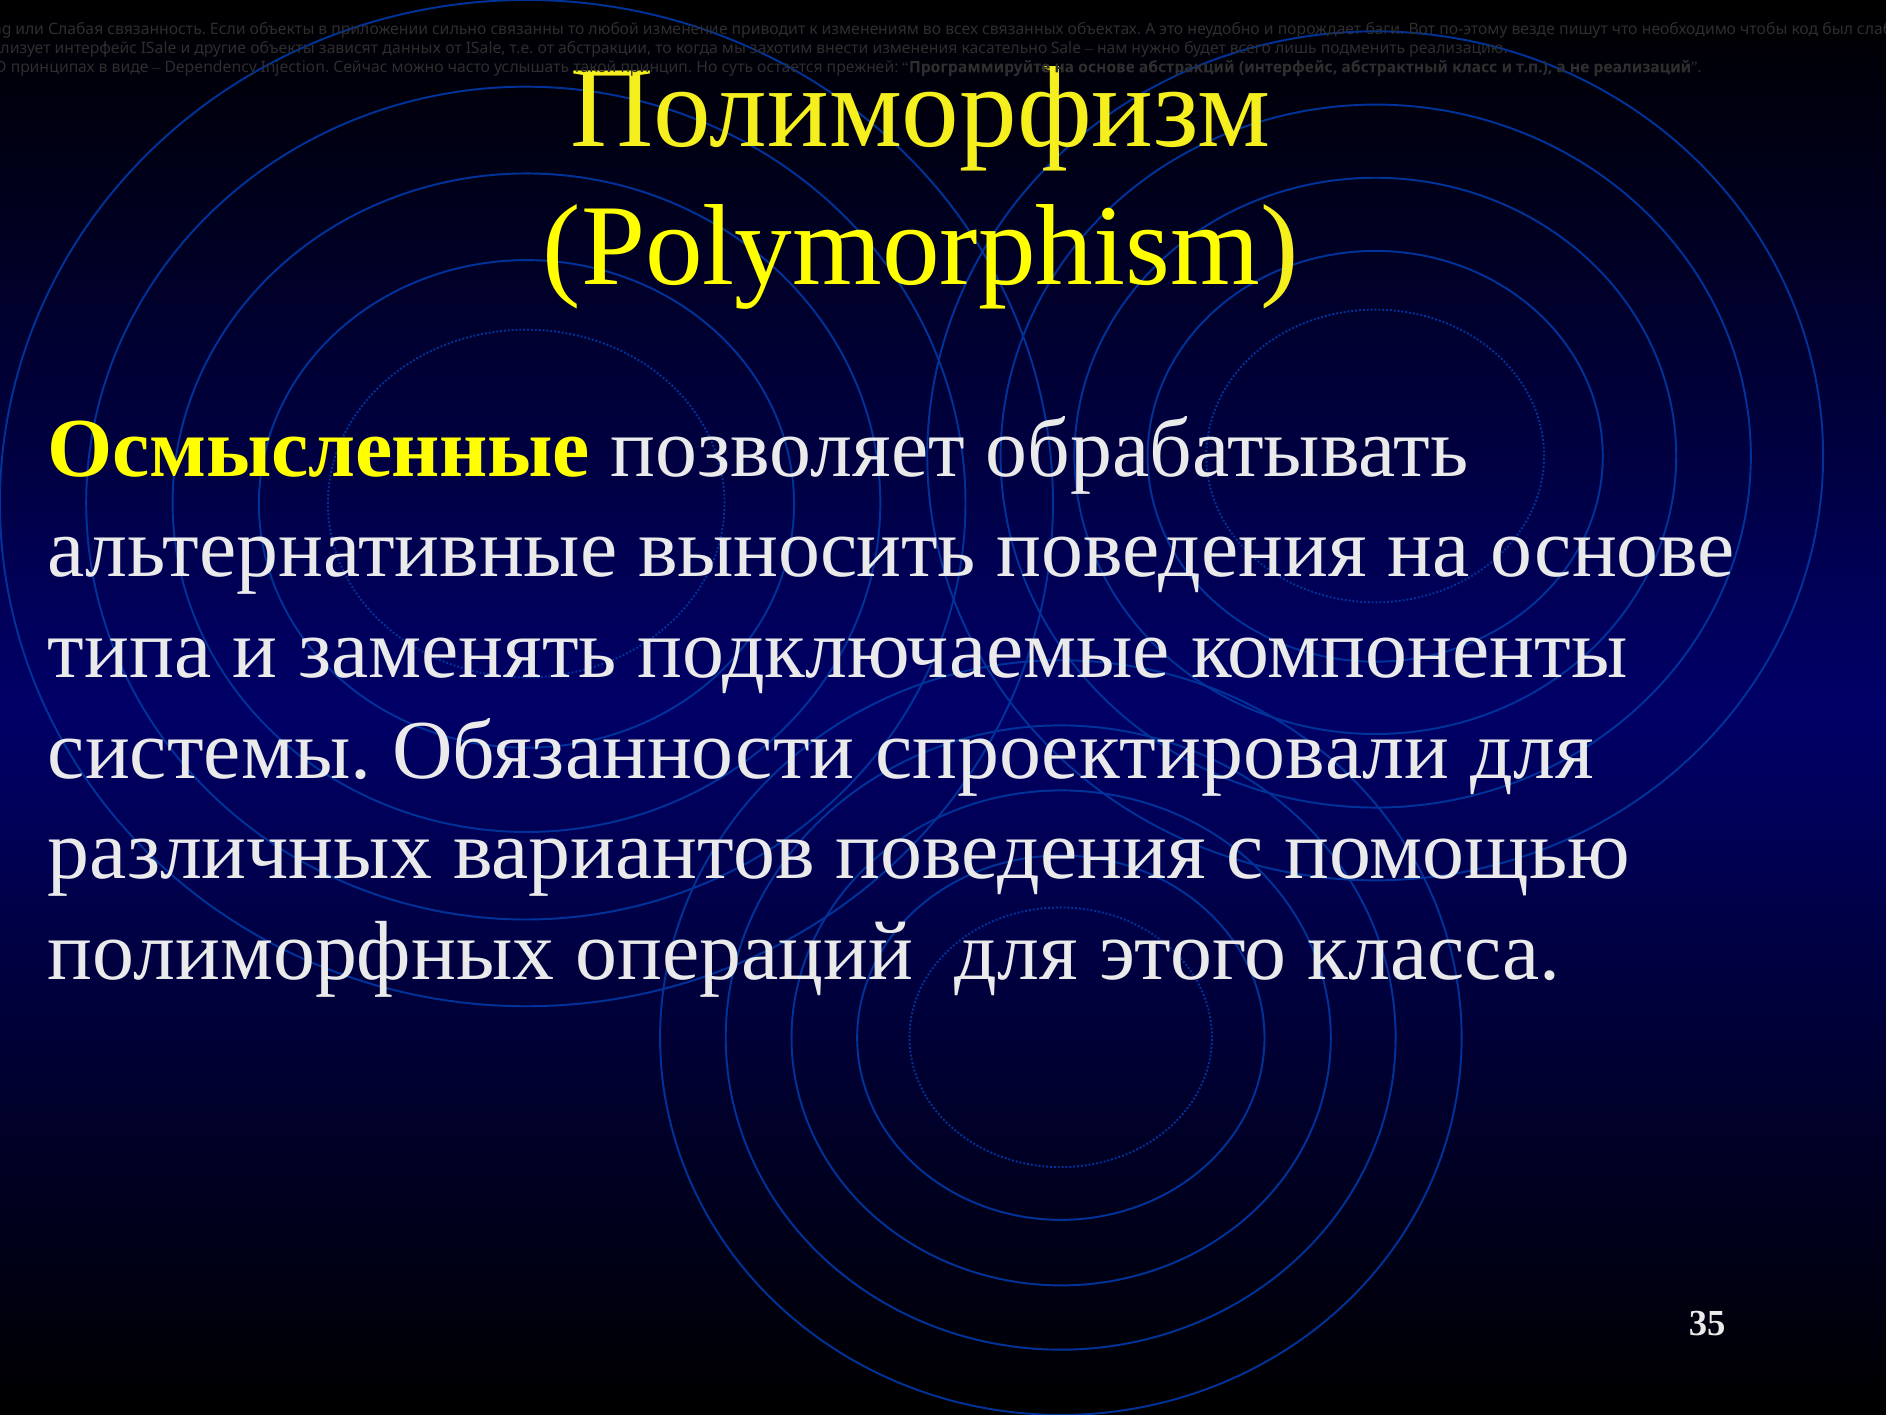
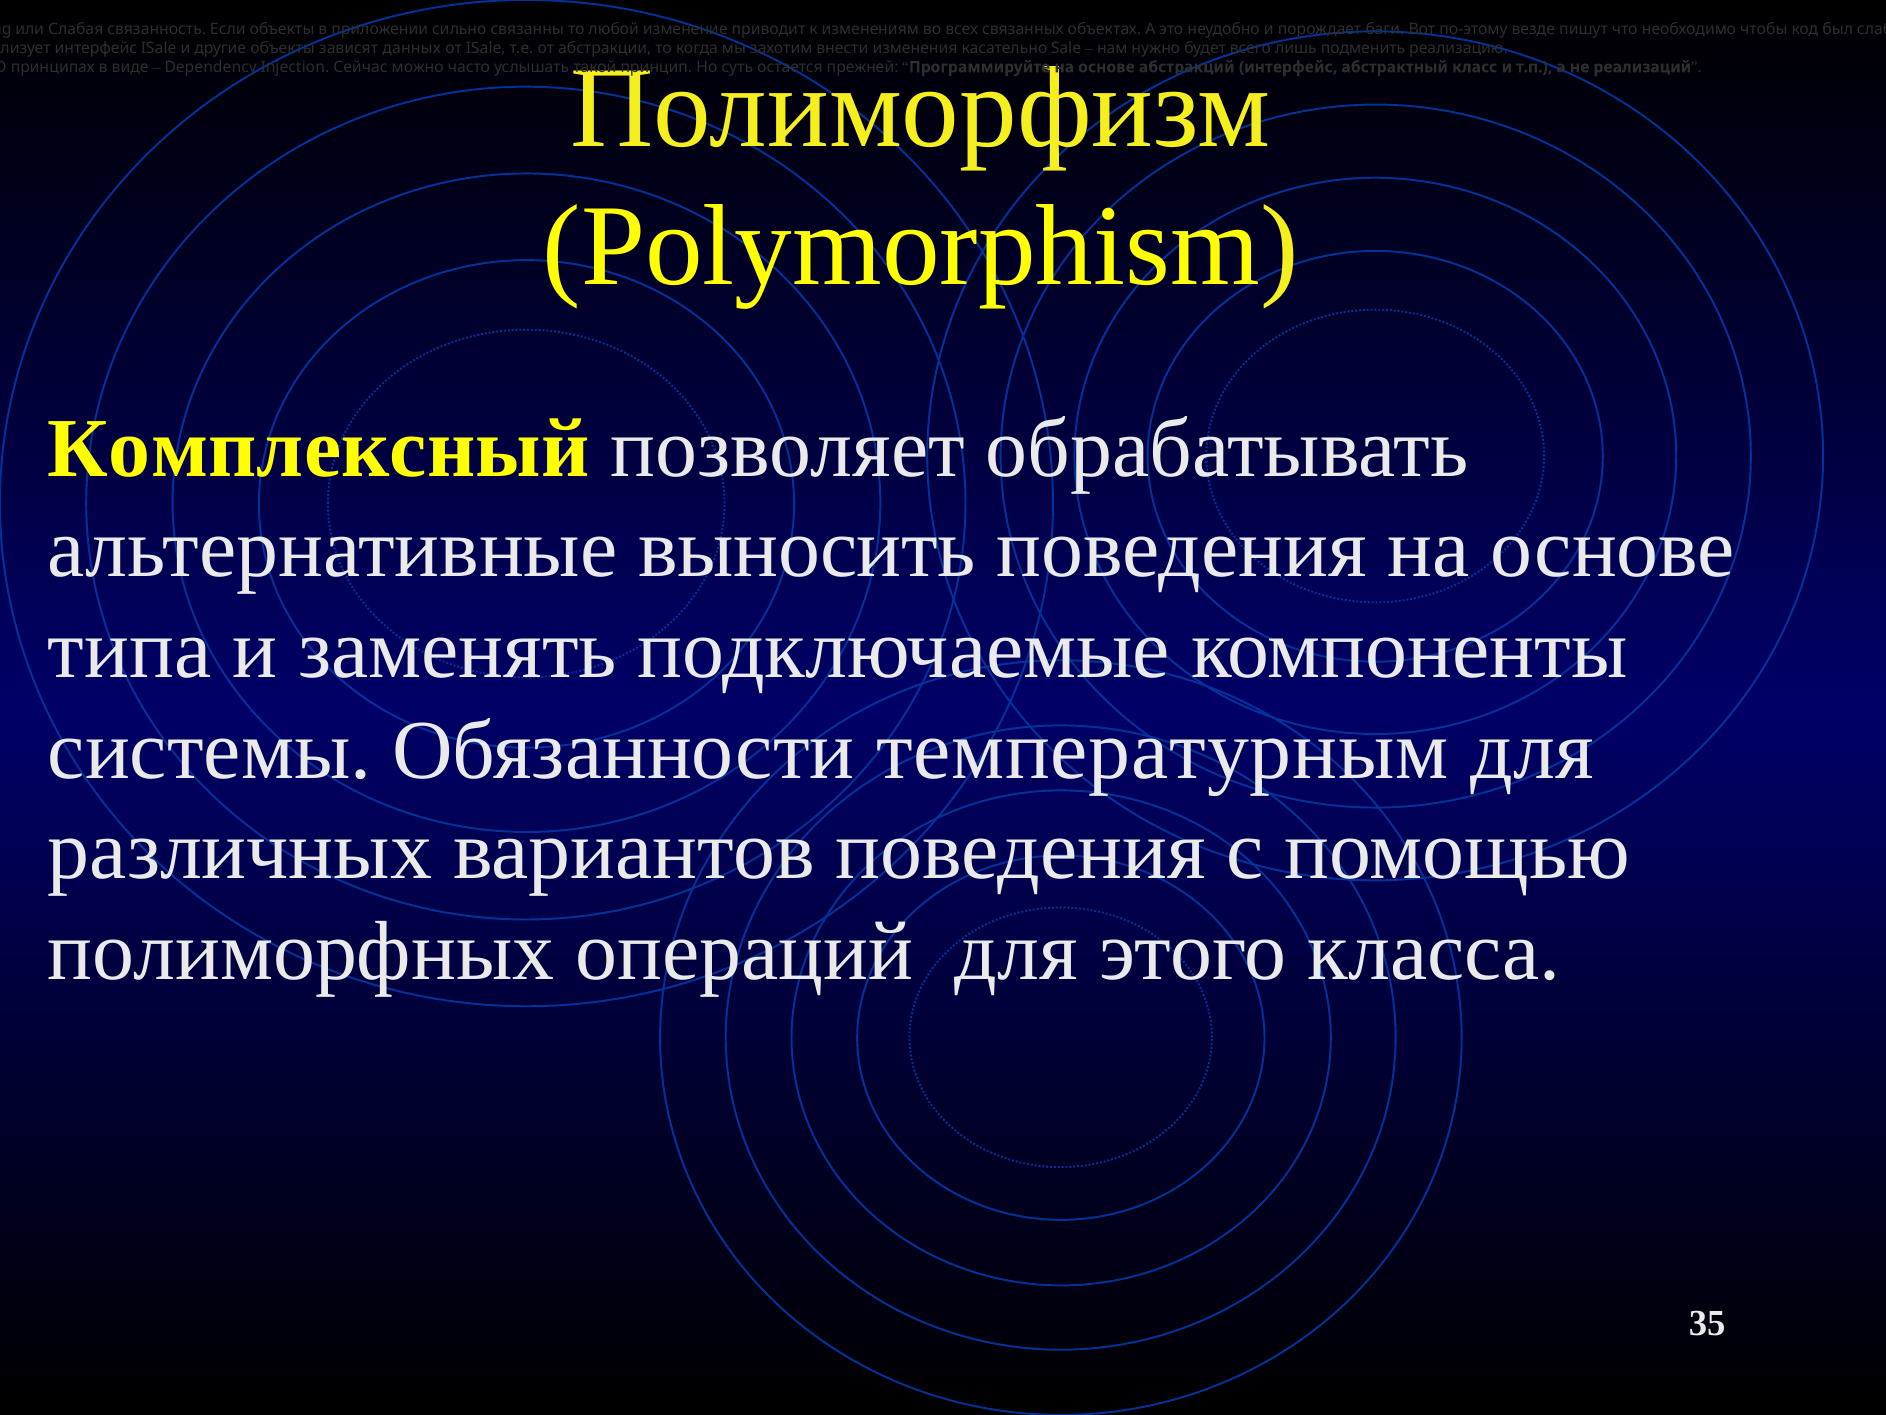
Осмысленные: Осмысленные -> Комплексный (319, 448)
спроектировали: спроектировали -> температурным (1162, 750)
